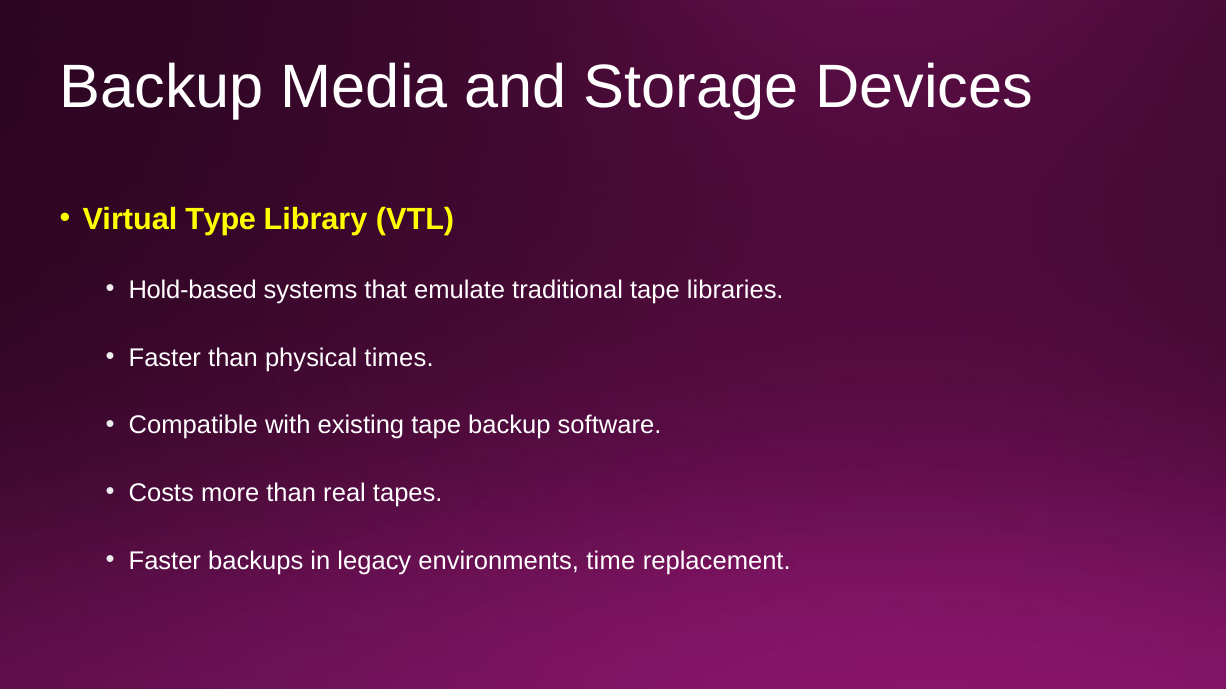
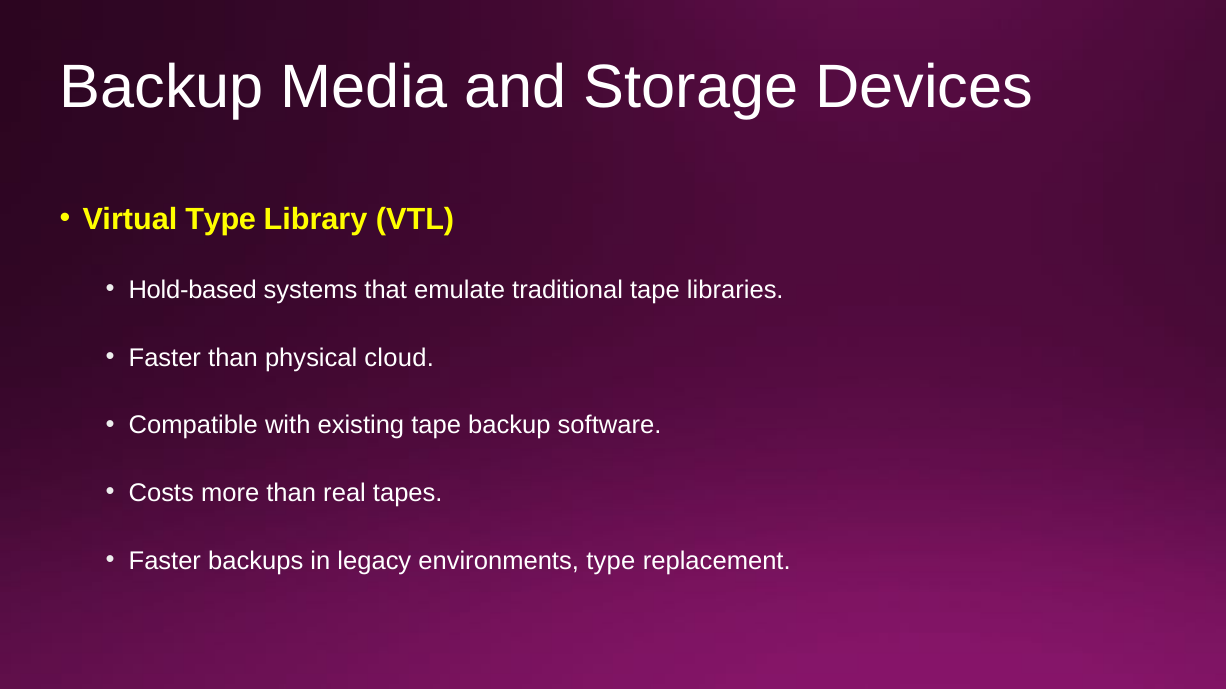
times: times -> cloud (399, 358)
environments time: time -> type (611, 561)
